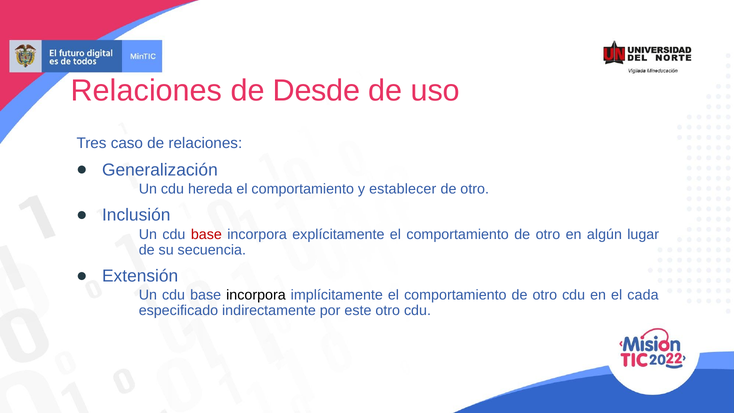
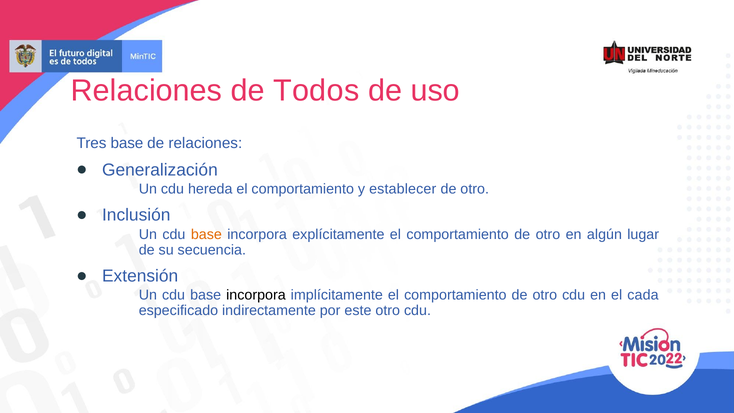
Desde: Desde -> Todos (316, 91)
Tres caso: caso -> base (127, 143)
base colour: red -> orange (206, 234)
